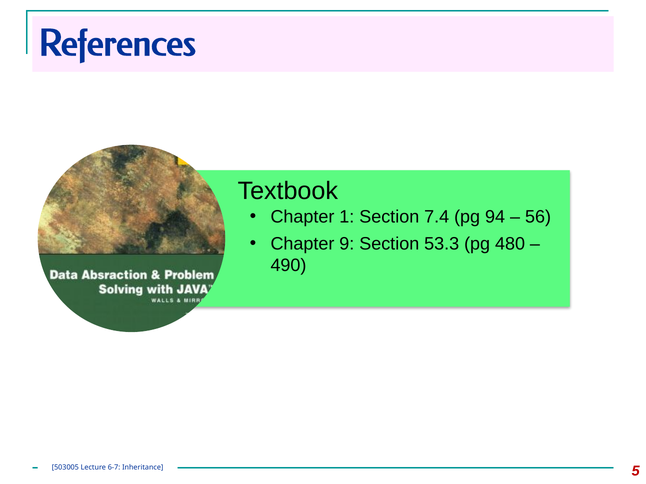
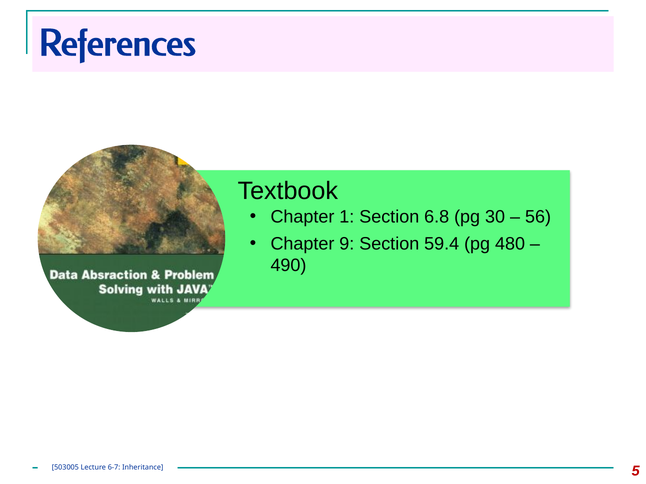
7.4: 7.4 -> 6.8 (437, 217)
94: 94 -> 30 (495, 217)
53.3: 53.3 -> 59.4 (442, 244)
